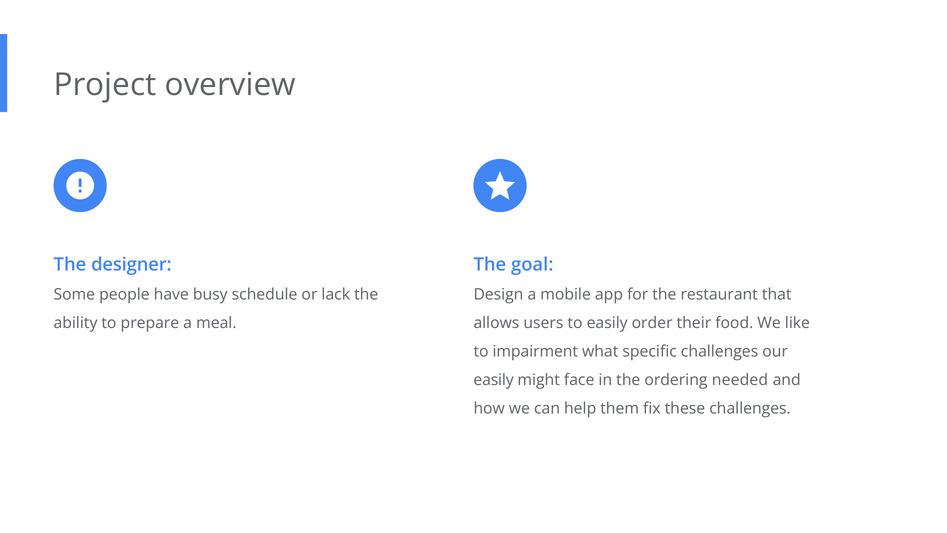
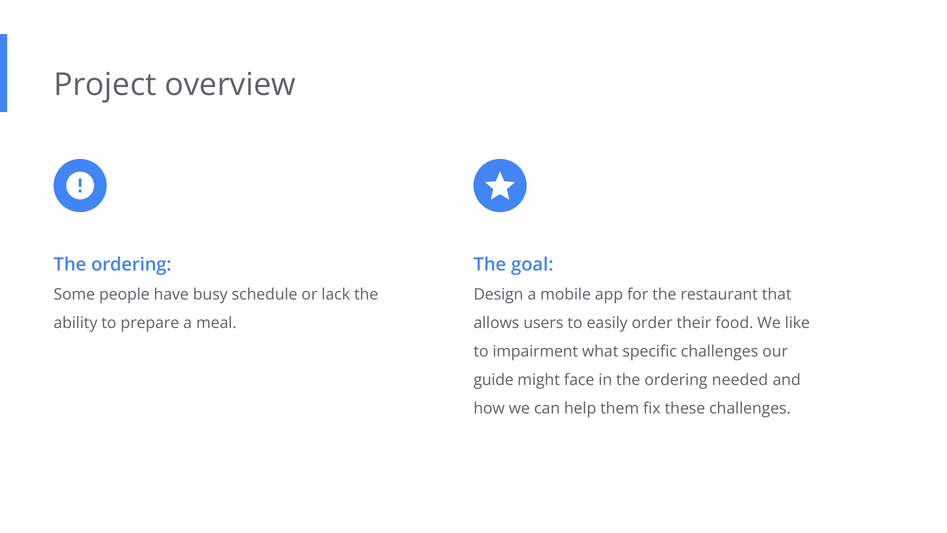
designer: designer -> ordering (131, 265)
easily: easily -> guide (494, 380)
